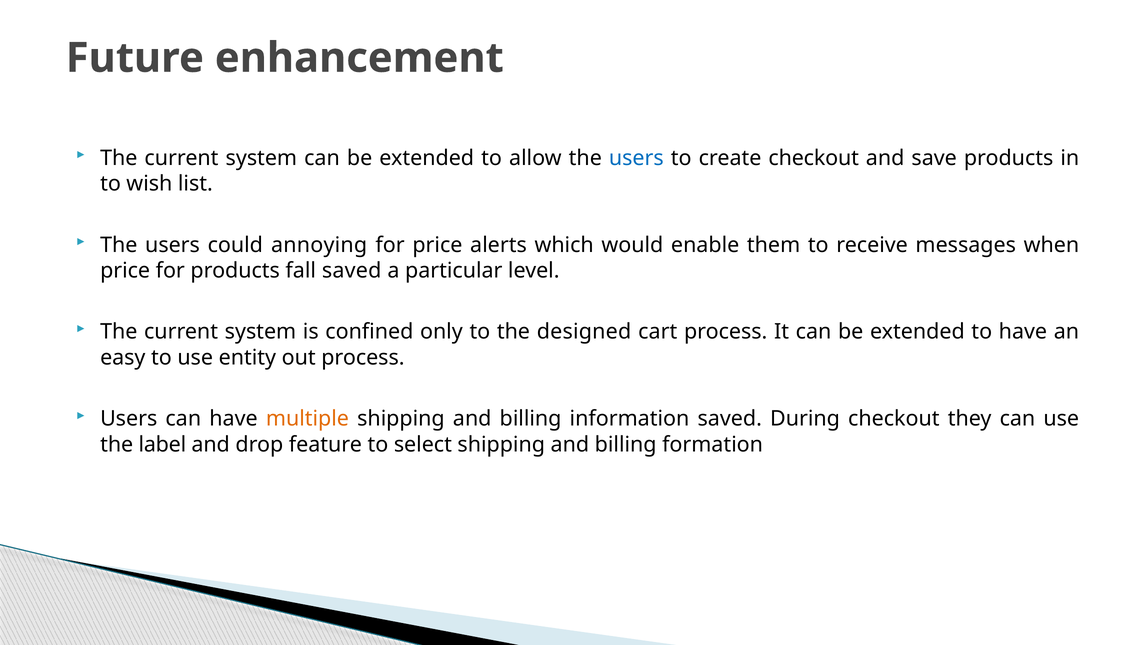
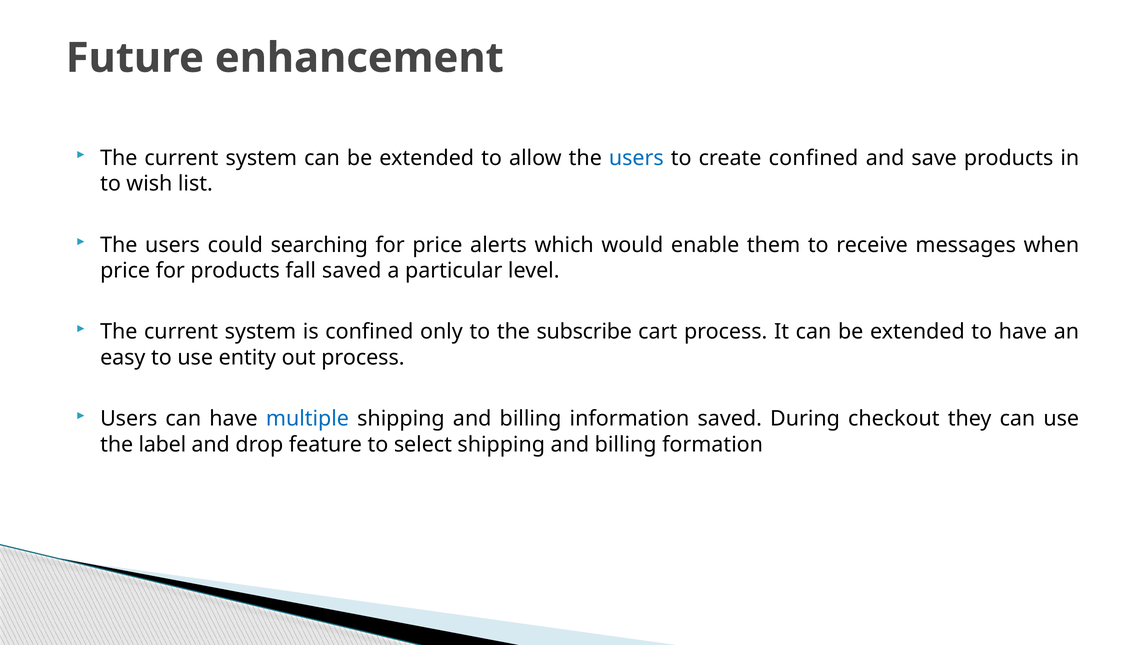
create checkout: checkout -> confined (814, 158)
annoying: annoying -> searching (319, 245)
designed: designed -> subscribe (584, 332)
multiple colour: orange -> blue (307, 419)
